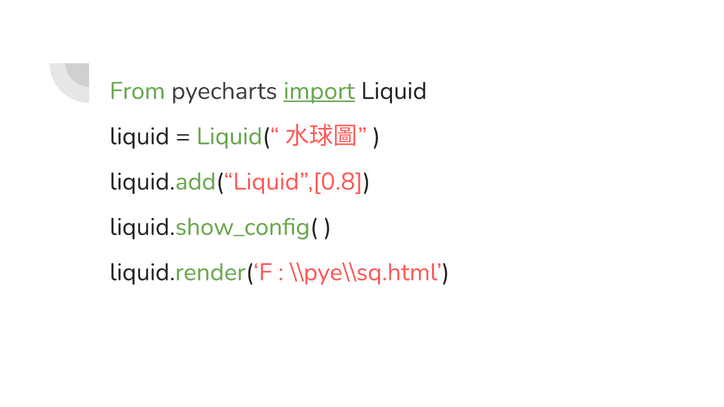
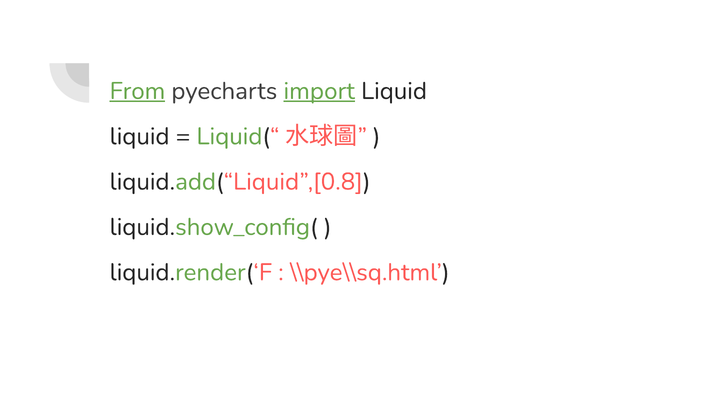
From underline: none -> present (137, 91)
